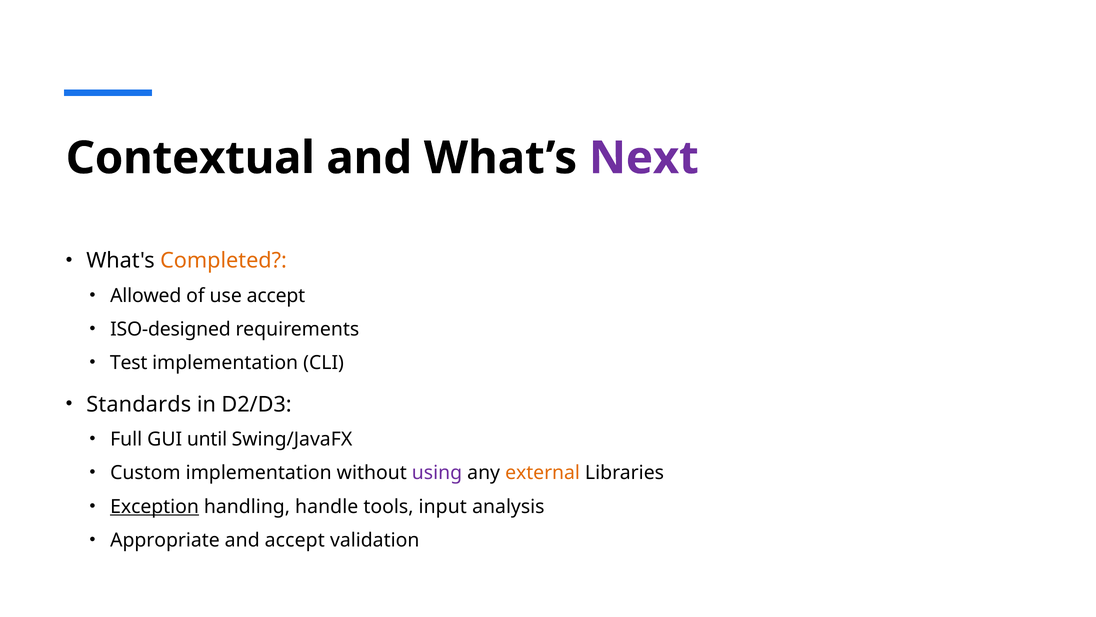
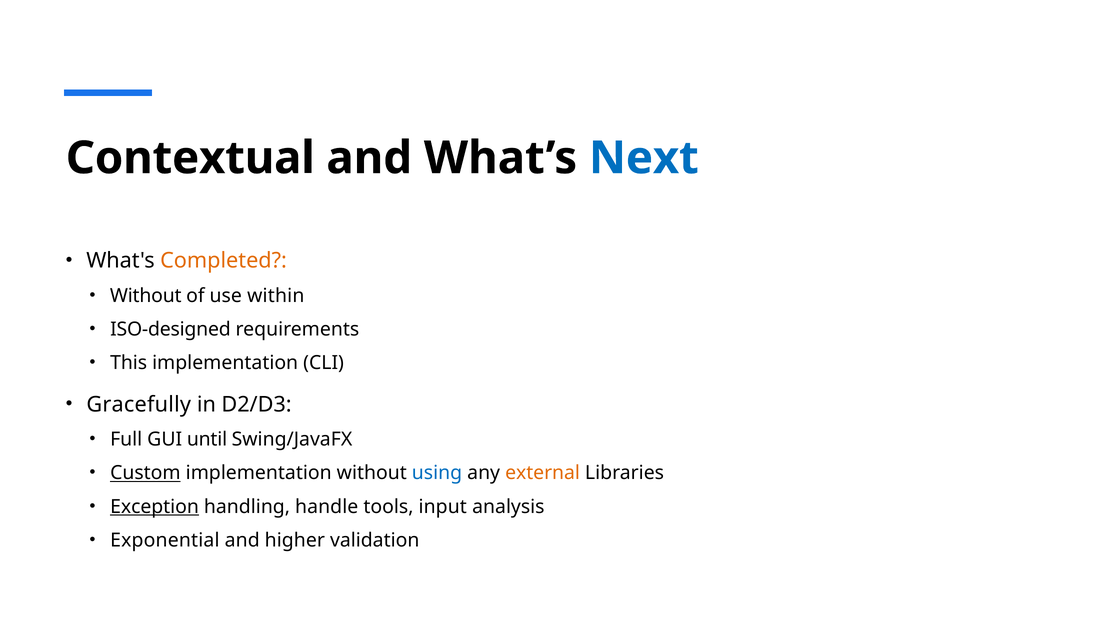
Next colour: purple -> blue (644, 158)
Allowed: Allowed -> Without (146, 295)
use accept: accept -> within (276, 295)
Test: Test -> This (129, 363)
Standards: Standards -> Gracefully (139, 404)
Custom underline: none -> present (145, 473)
using colour: purple -> blue (437, 473)
Appropriate: Appropriate -> Exponential (165, 540)
and accept: accept -> higher (295, 540)
